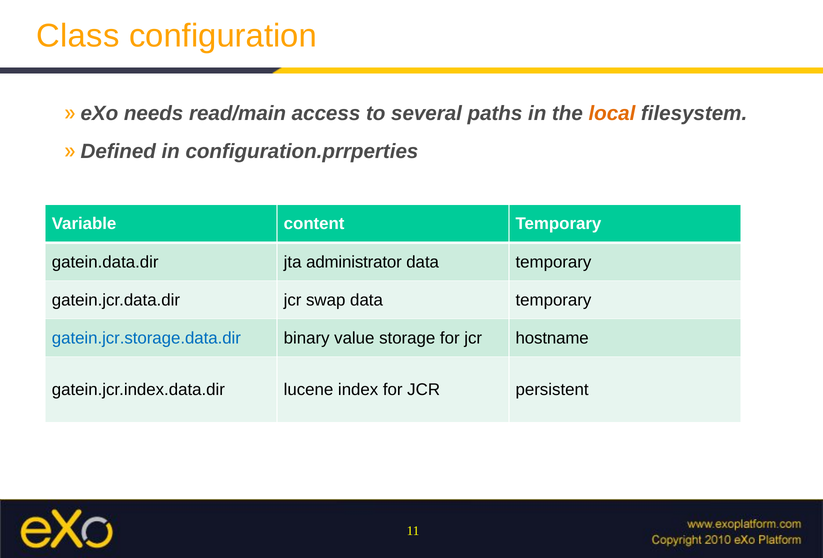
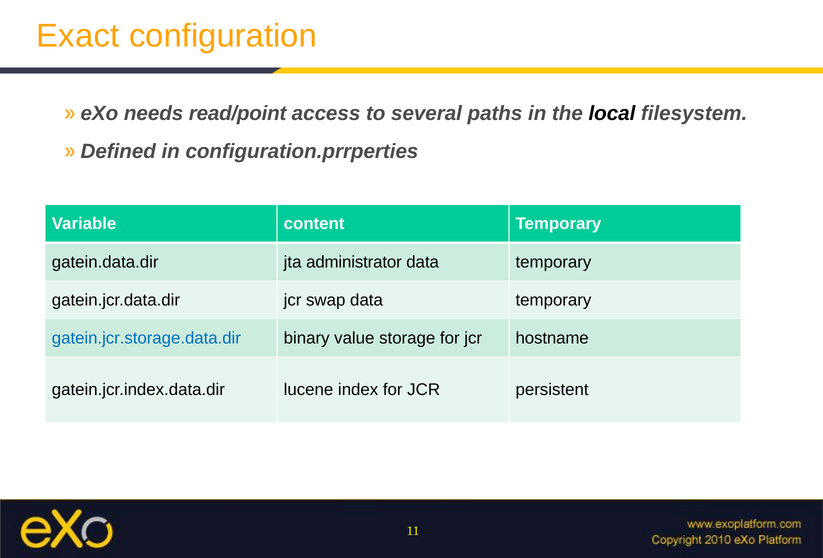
Class: Class -> Exact (78, 36)
read/main: read/main -> read/point (238, 113)
local colour: orange -> black (612, 113)
